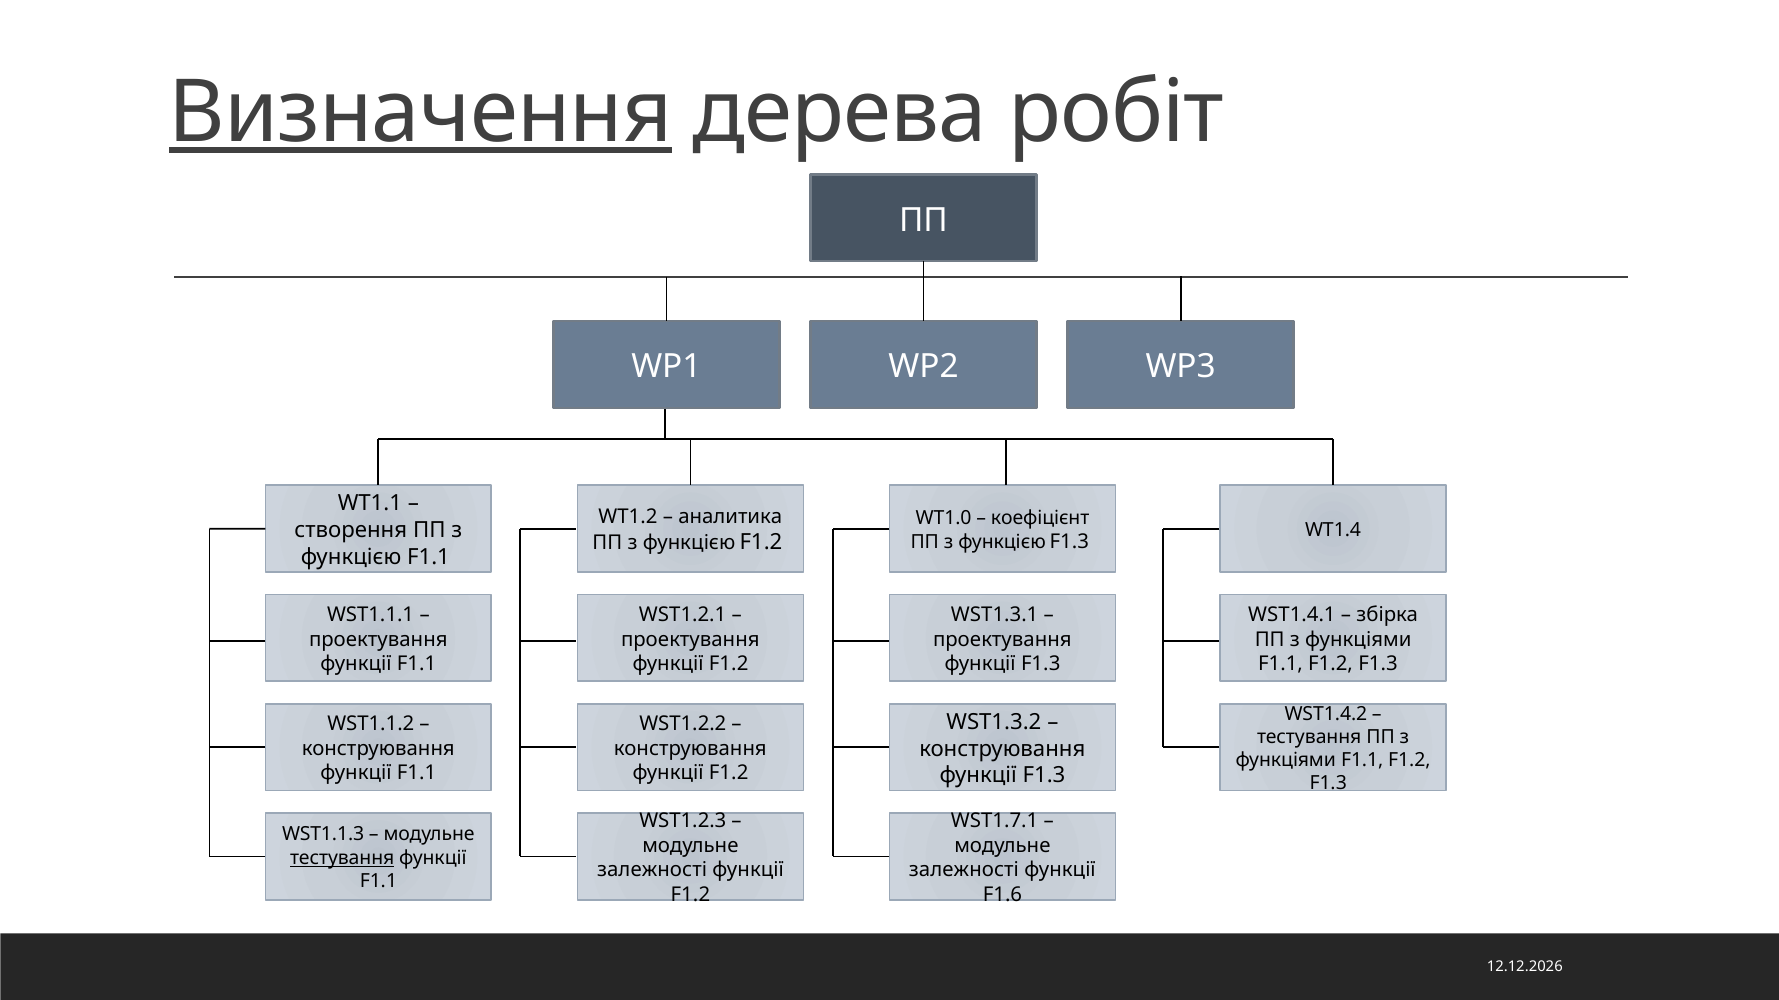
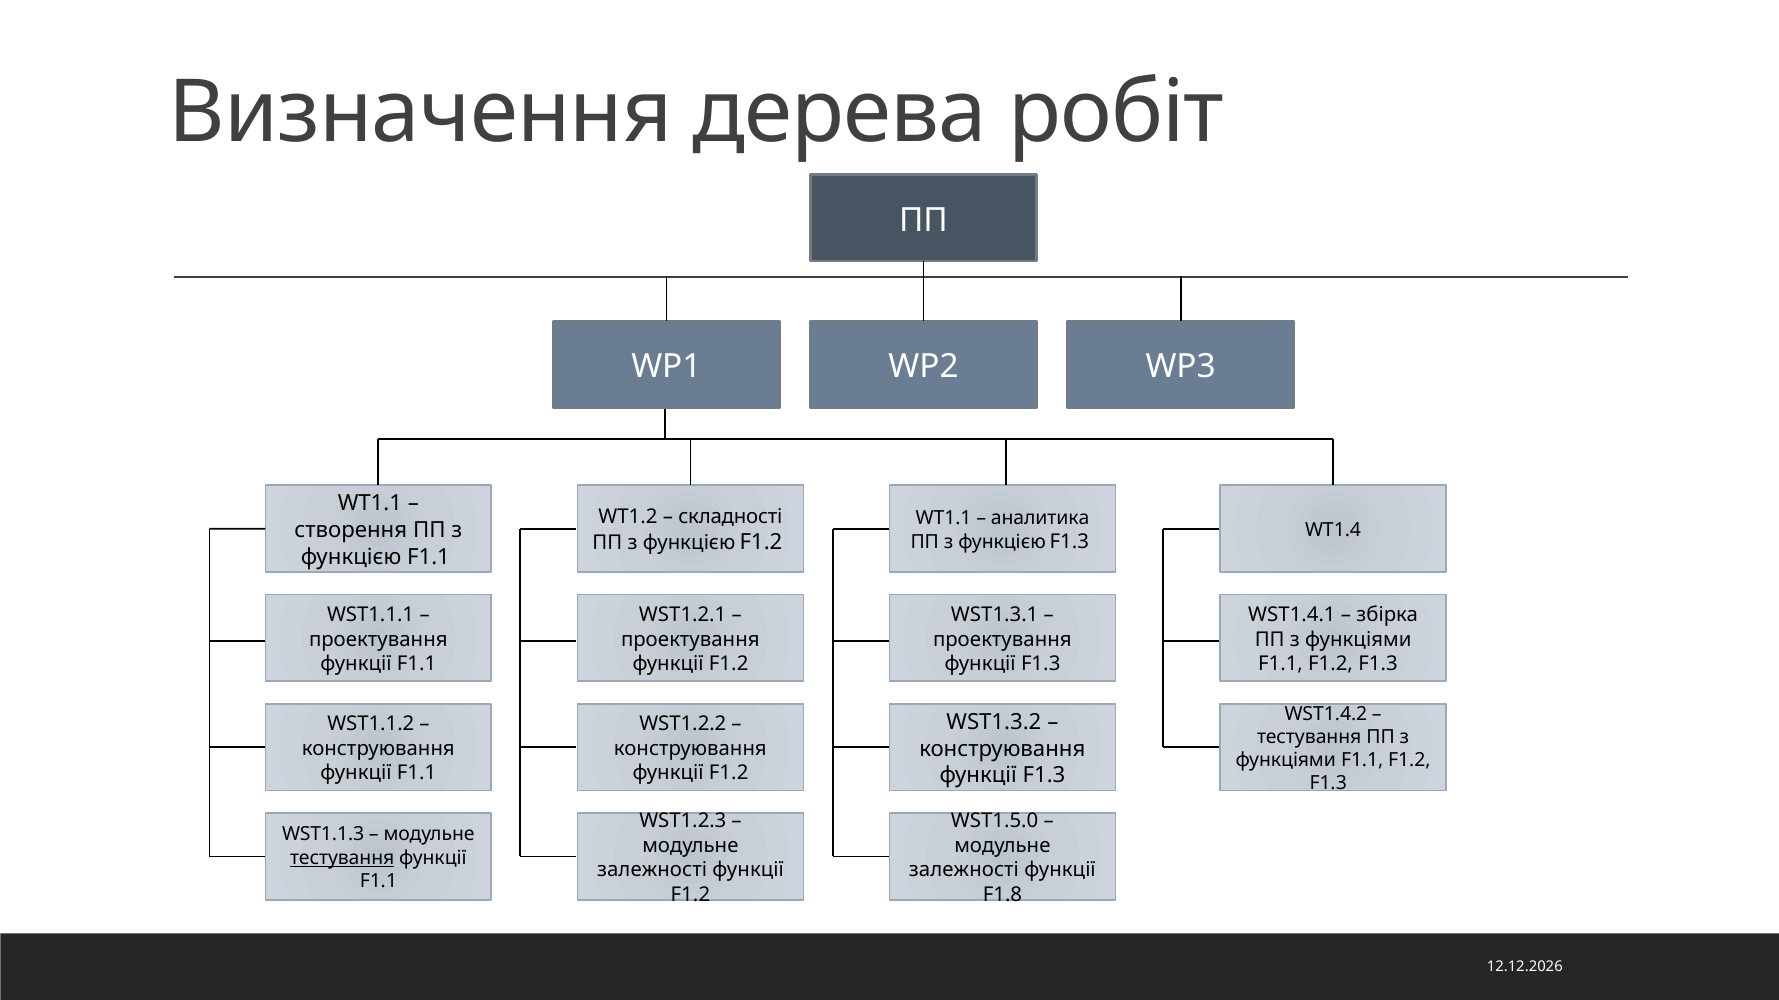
Визначення underline: present -> none (421, 113)
аналитика: аналитика -> складності (730, 517)
WT1.0: WT1.0 -> WT1.1 (944, 518)
коефіцієнт: коефіцієнт -> аналитика (1040, 518)
WST1.7.1: WST1.7.1 -> WST1.5.0 (995, 822)
F1.6: F1.6 -> F1.8 (1002, 895)
